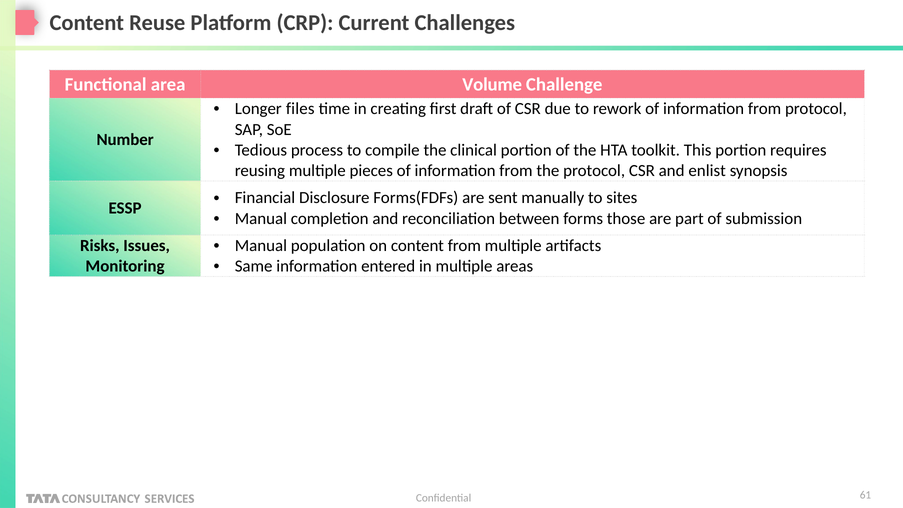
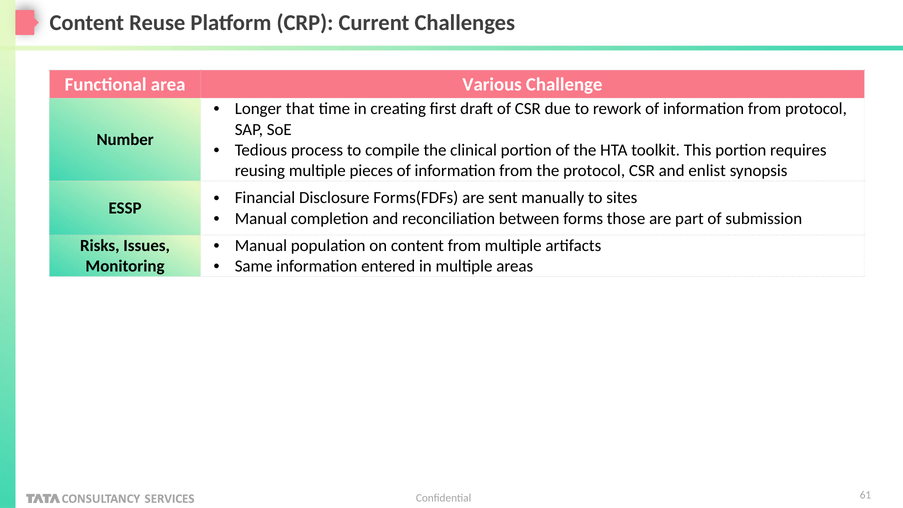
Volume: Volume -> Various (492, 84)
files: files -> that (300, 109)
